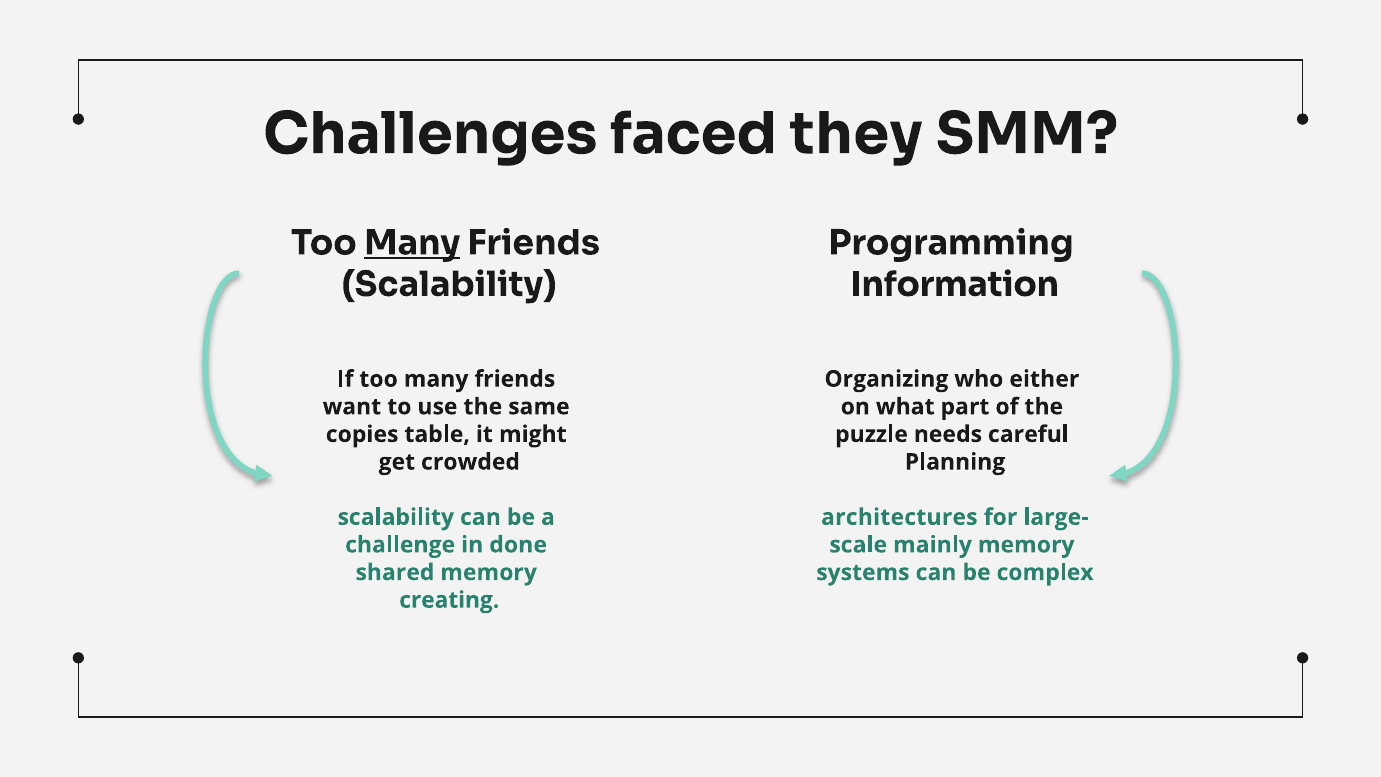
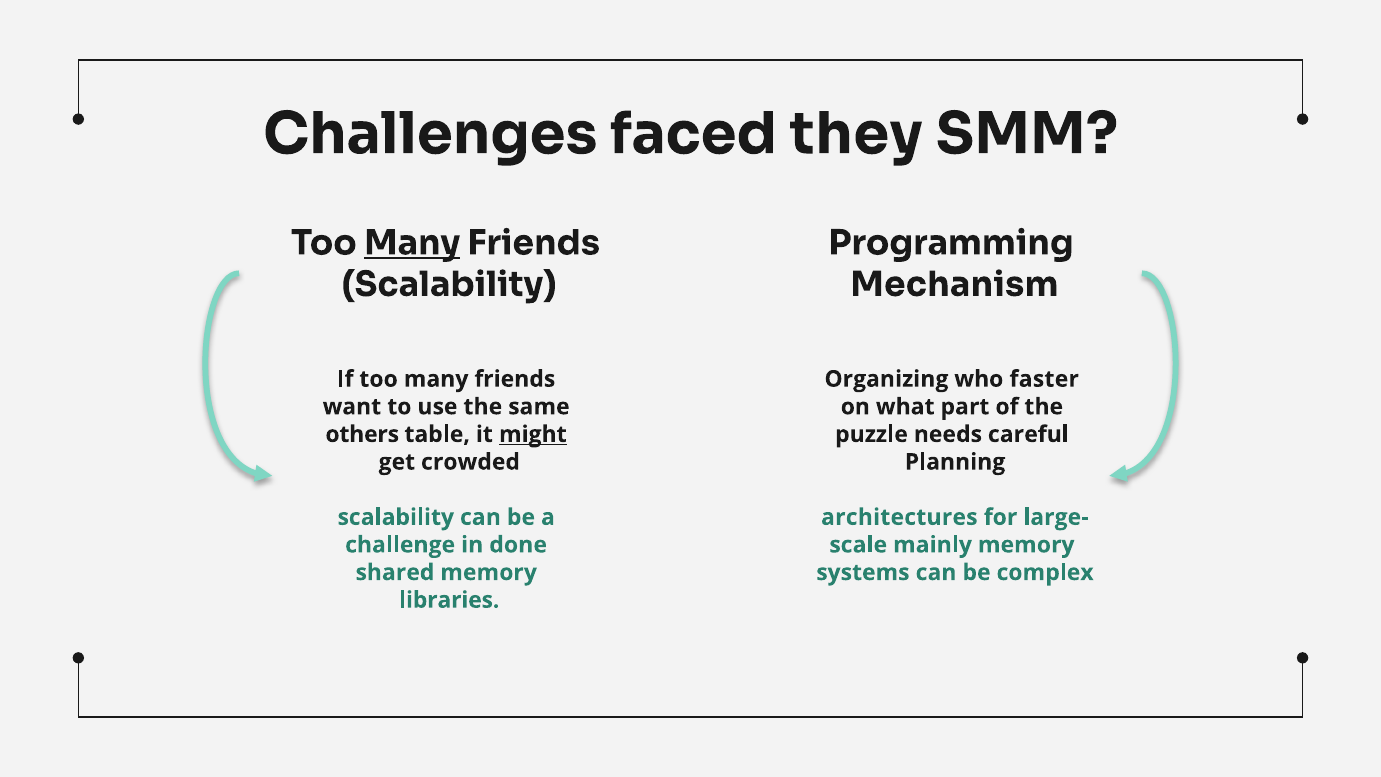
Information: Information -> Mechanism (954, 284)
either: either -> faster (1044, 379)
copies: copies -> others (362, 434)
might underline: none -> present (533, 434)
creating: creating -> libraries (449, 600)
